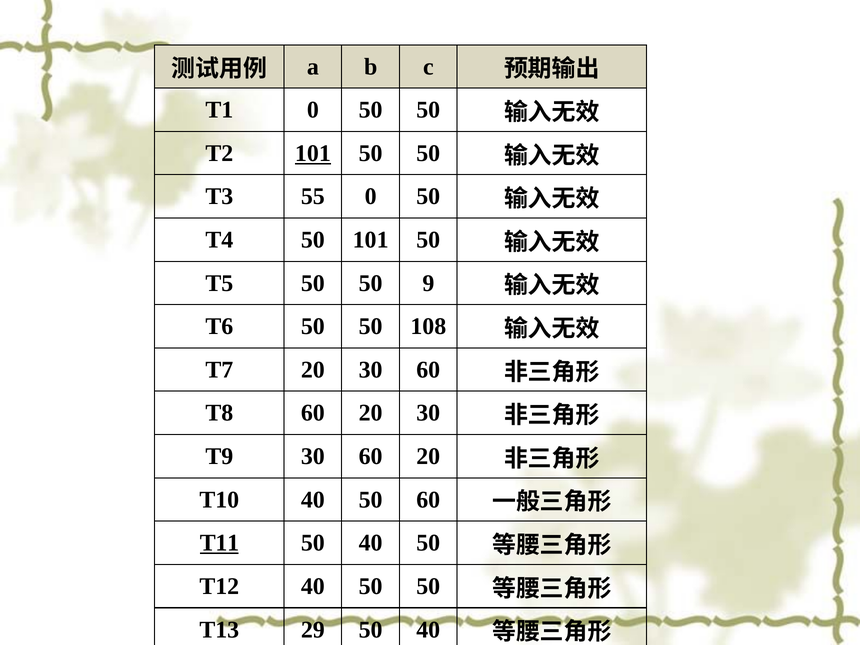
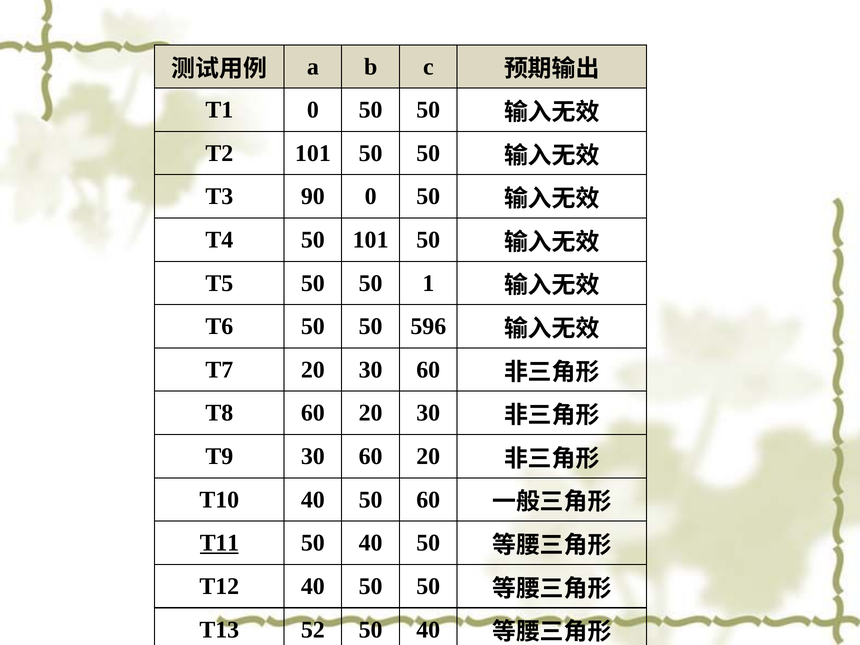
101 underline: present -> none (313, 153)
55: 55 -> 90 (313, 197)
9: 9 -> 1 (428, 283)
108: 108 -> 596 (428, 326)
29: 29 -> 52 (313, 630)
